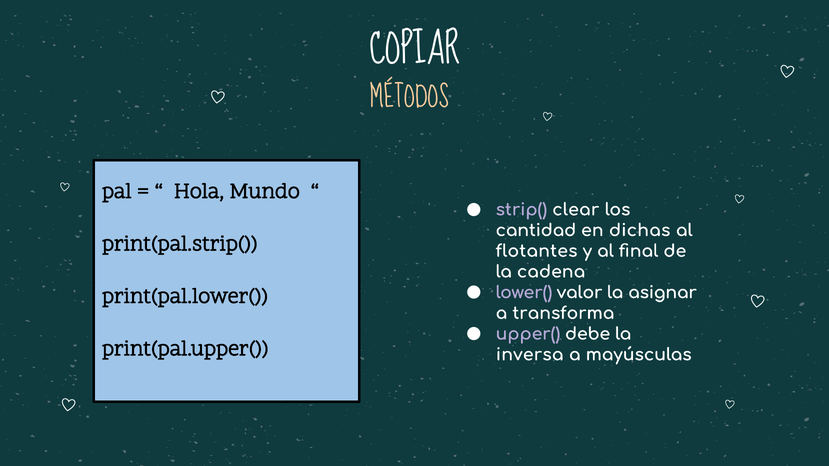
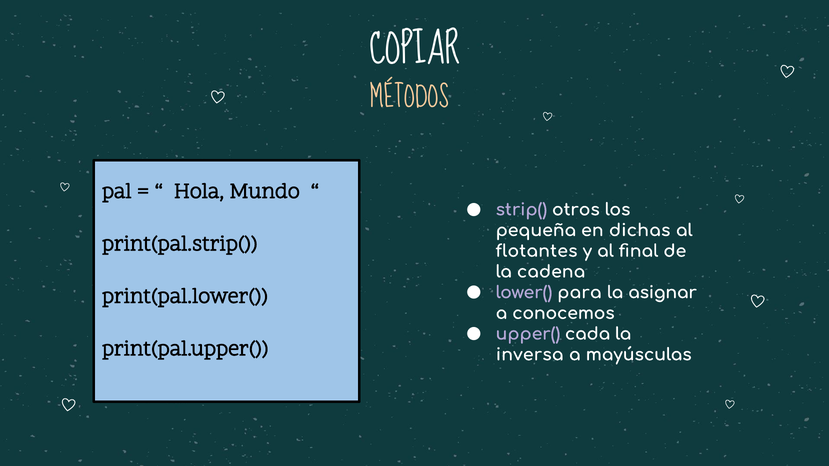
clear: clear -> otros (576, 210)
cantidad: cantidad -> pequeña (536, 231)
valor: valor -> para (579, 293)
transforma: transforma -> conocemos (563, 313)
debe: debe -> cada (588, 334)
